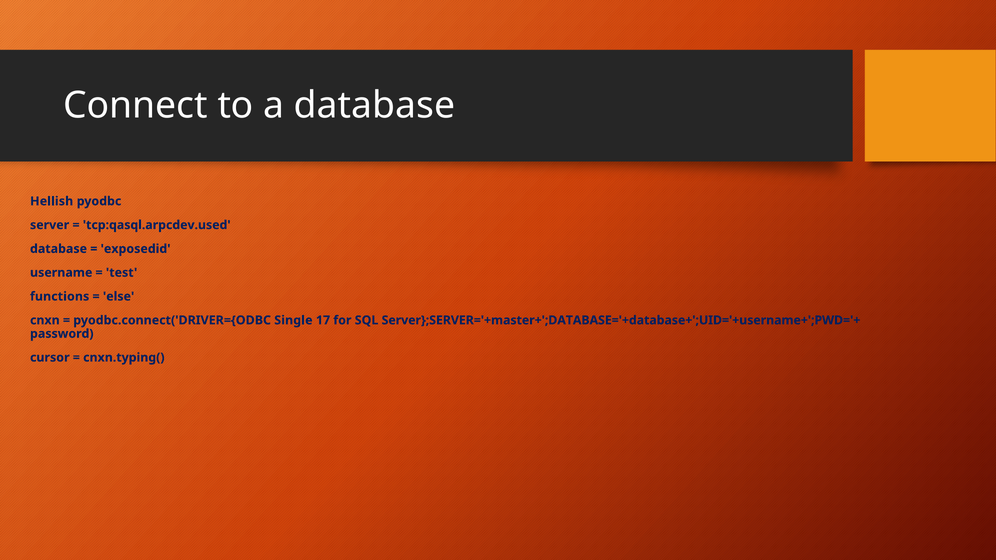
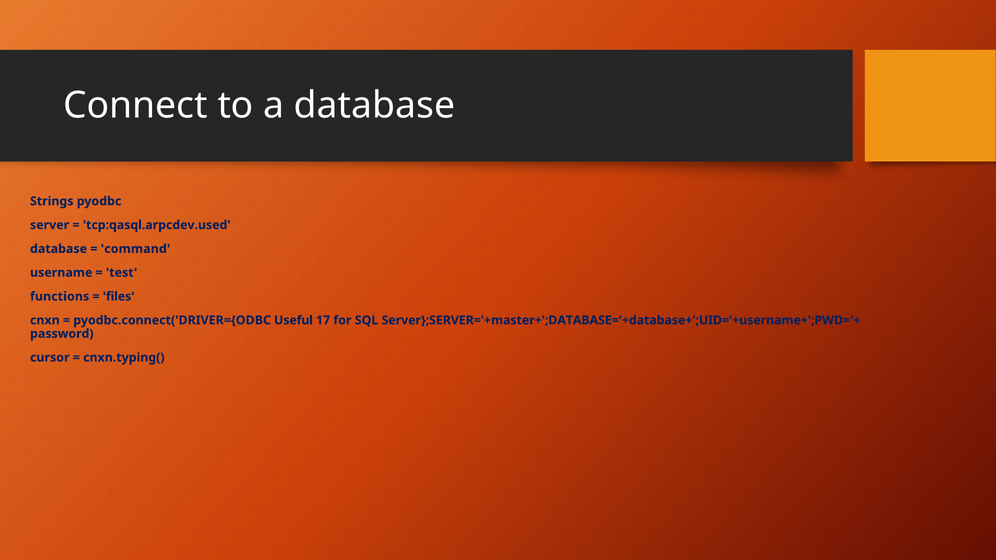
Hellish: Hellish -> Strings (52, 201)
exposedid: exposedid -> command (136, 249)
else: else -> files (119, 297)
Single: Single -> Useful (294, 320)
